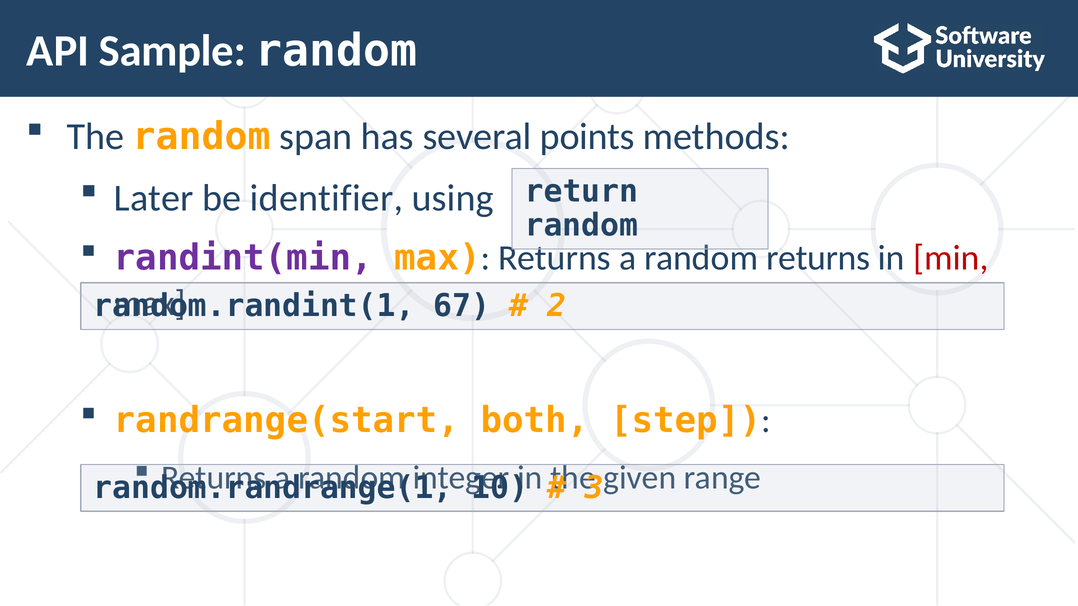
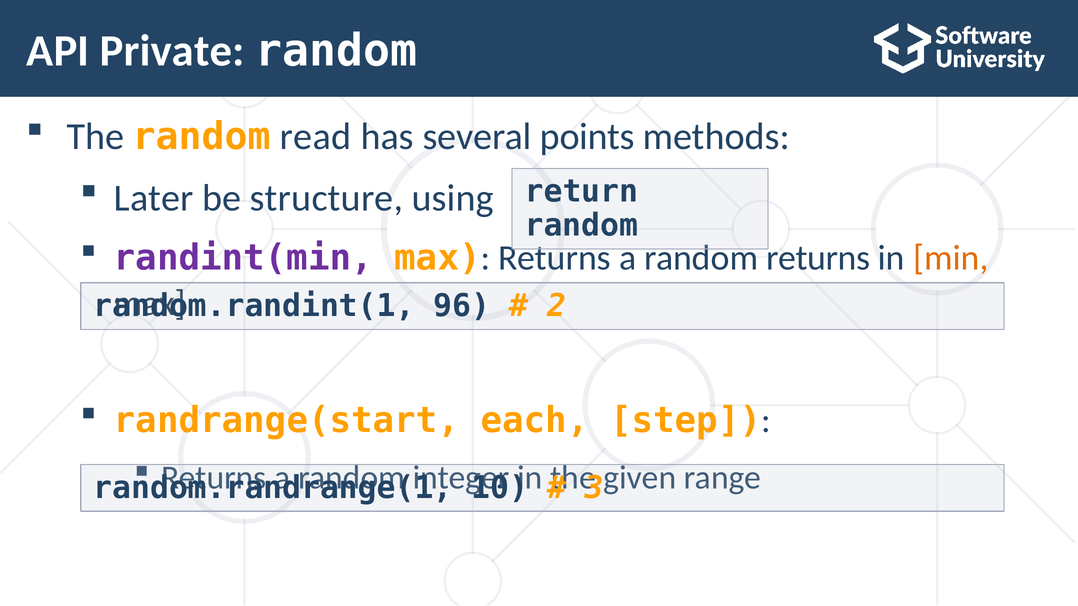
Sample: Sample -> Private (172, 51)
span: span -> read (316, 137)
identifier: identifier -> structure (327, 198)
min colour: red -> orange (951, 258)
67: 67 -> 96 (462, 306)
both: both -> each (535, 421)
